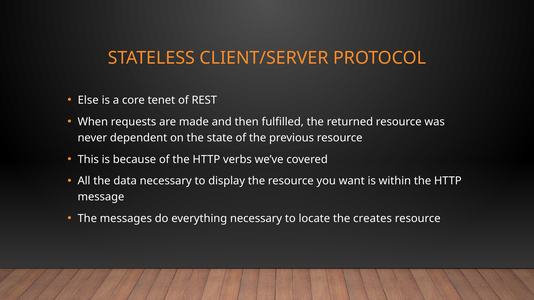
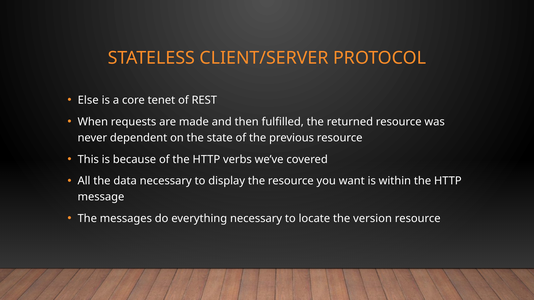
creates: creates -> version (373, 219)
